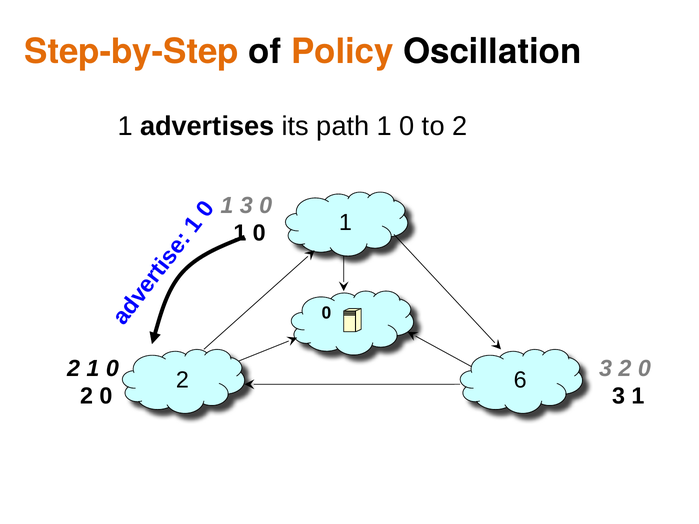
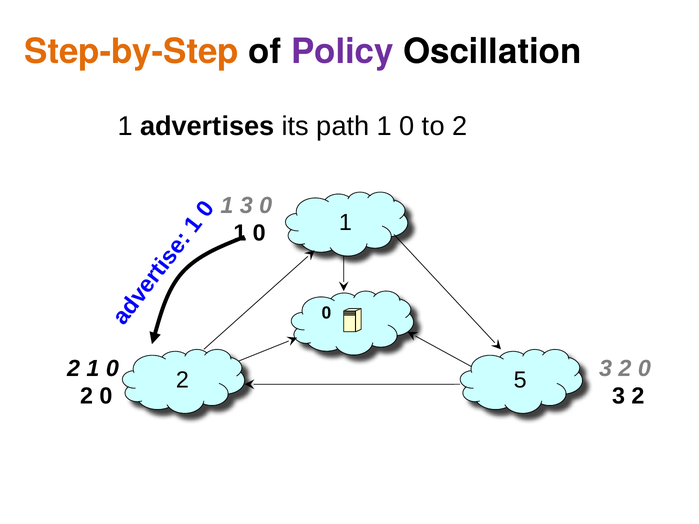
Policy colour: orange -> purple (342, 52)
6: 6 -> 5 (520, 380)
1: 1 -> 2 (638, 396)
